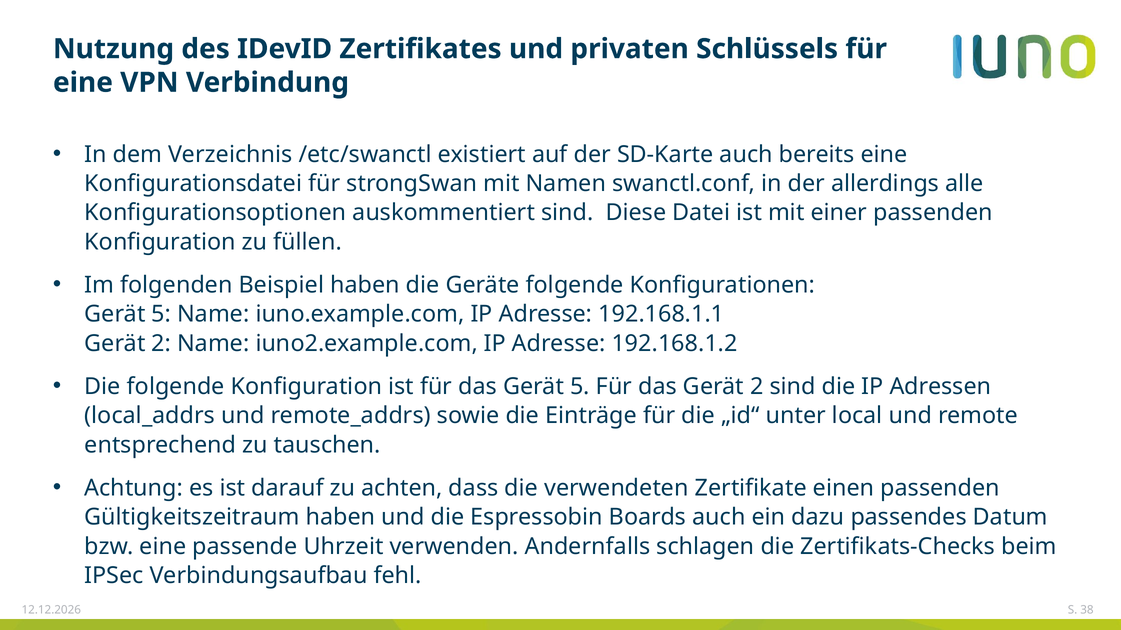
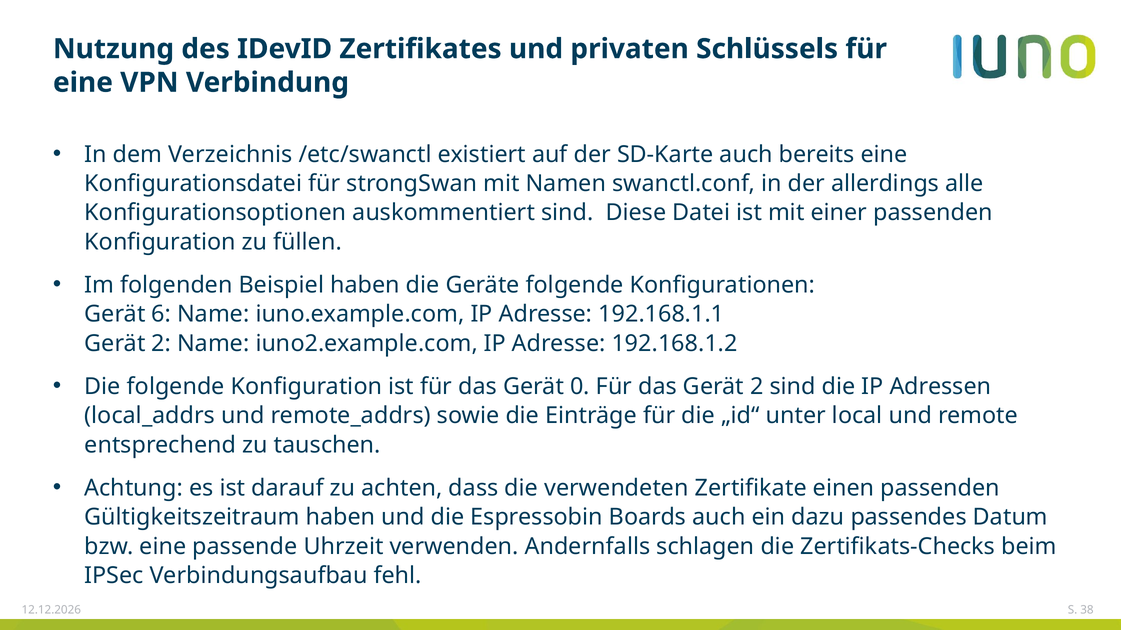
5: 5 -> 6 (161, 314)
das Gerät 5: 5 -> 0 (580, 387)
